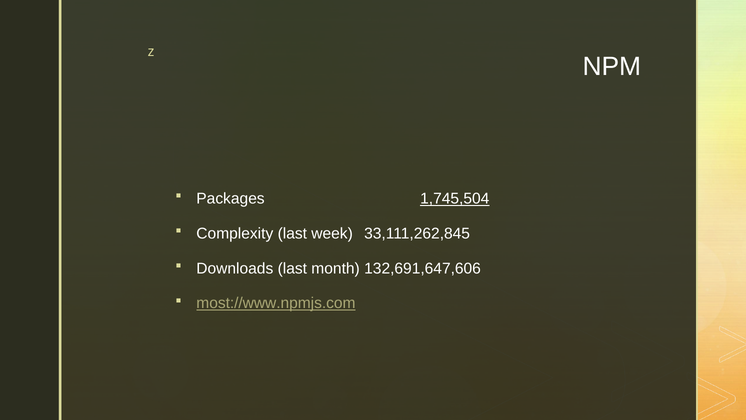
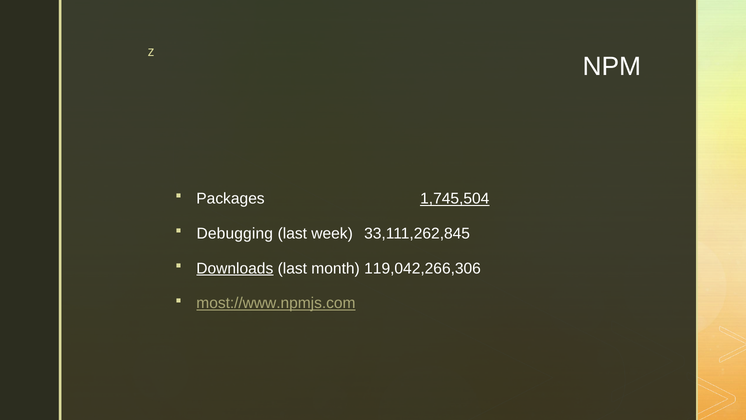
Complexity: Complexity -> Debugging (235, 233)
Downloads underline: none -> present (235, 268)
132,691,647,606: 132,691,647,606 -> 119,042,266,306 (423, 268)
